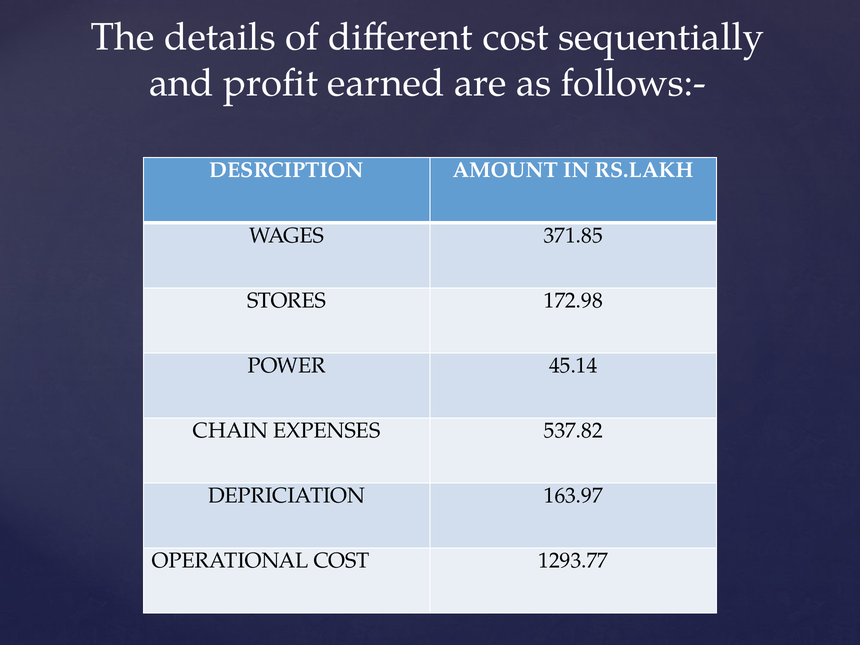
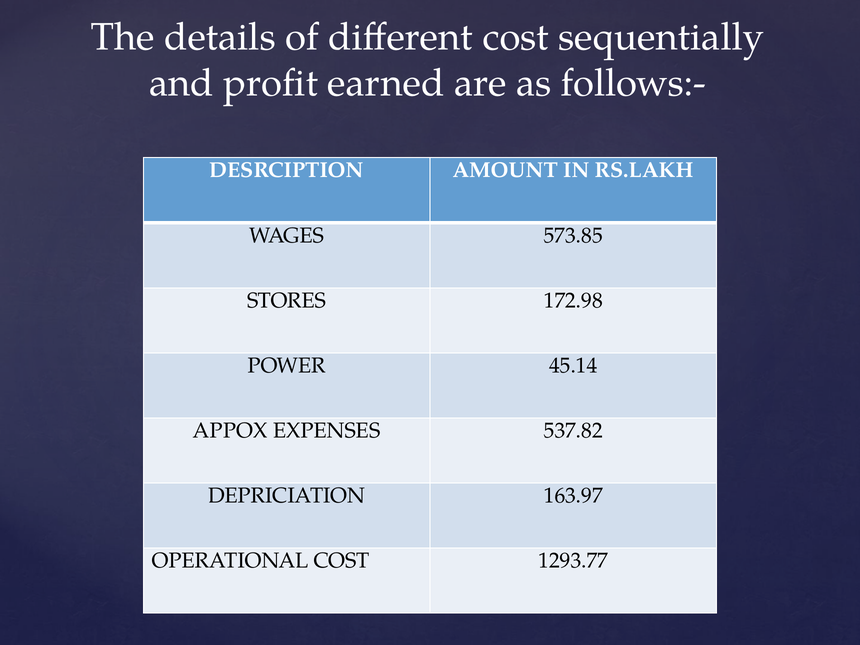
371.85: 371.85 -> 573.85 (573, 236)
CHAIN: CHAIN -> APPOX (230, 431)
